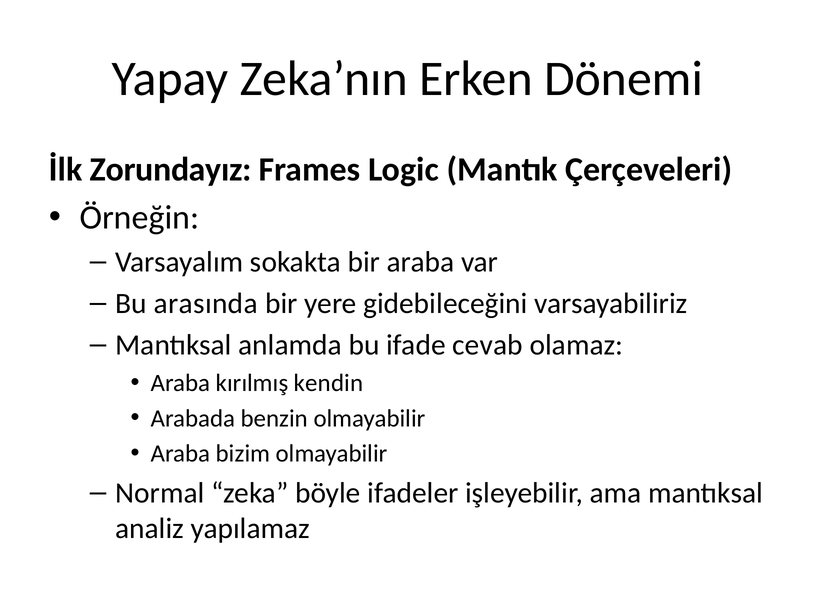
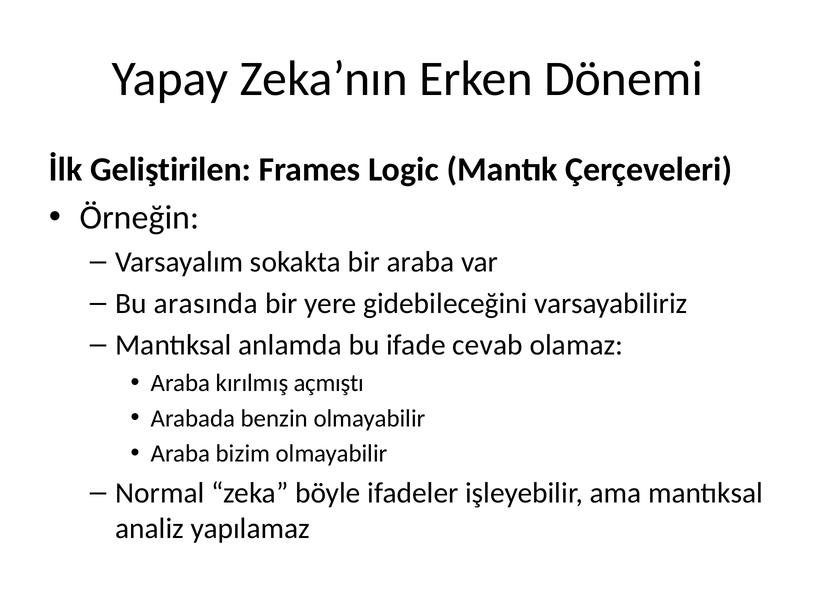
Zorundayız: Zorundayız -> Geliştirilen (171, 170)
kendin: kendin -> açmıştı (329, 383)
